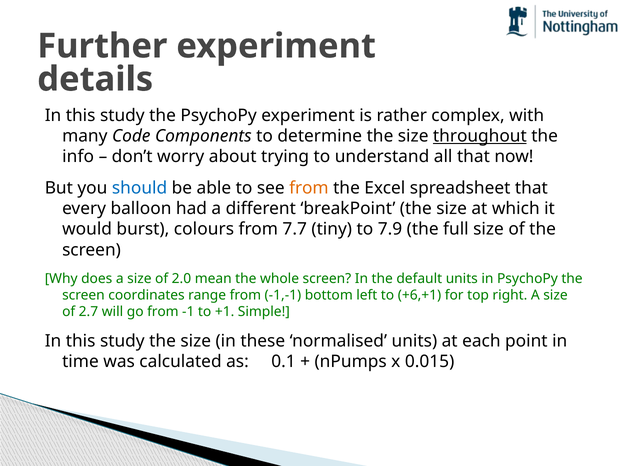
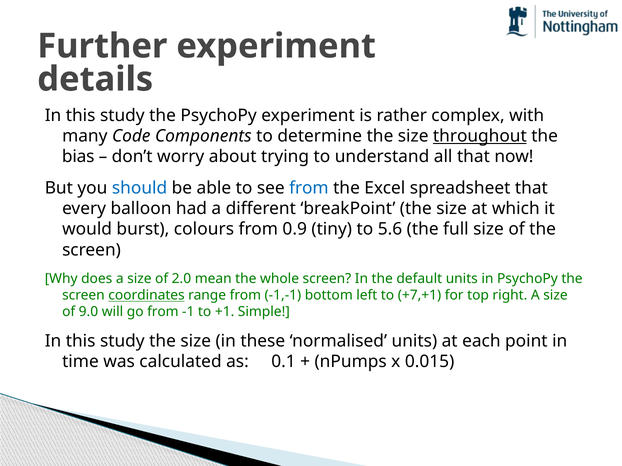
info: info -> bias (78, 157)
from colour: orange -> blue (309, 188)
7.7: 7.7 -> 0.9 (295, 230)
7.9: 7.9 -> 5.6 (390, 230)
coordinates underline: none -> present (147, 296)
+6,+1: +6,+1 -> +7,+1 (420, 296)
2.7: 2.7 -> 9.0 (88, 312)
